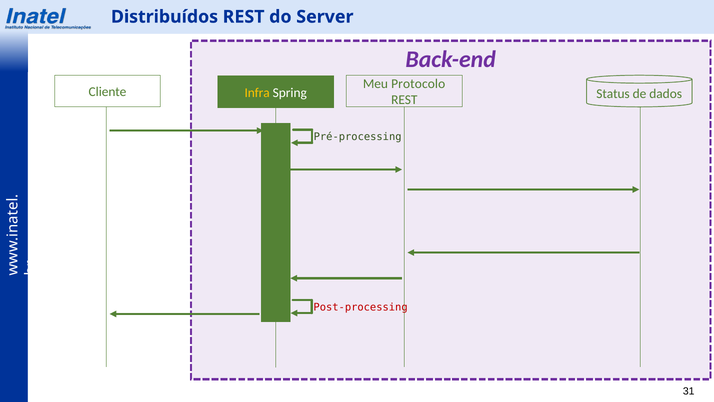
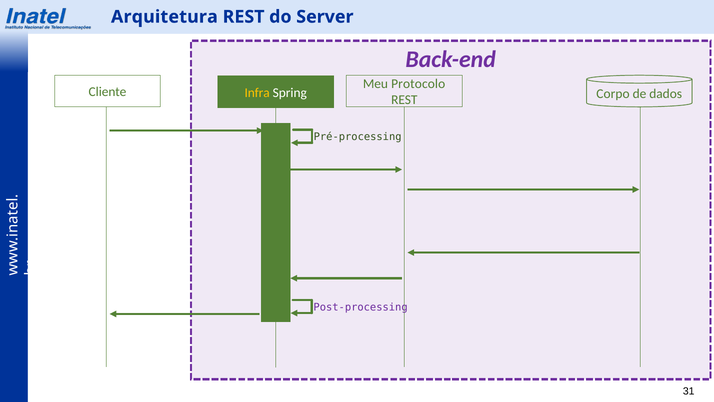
Distribuídos: Distribuídos -> Arquitetura (164, 17)
Status: Status -> Corpo (613, 94)
Post-processing colour: red -> purple (361, 307)
